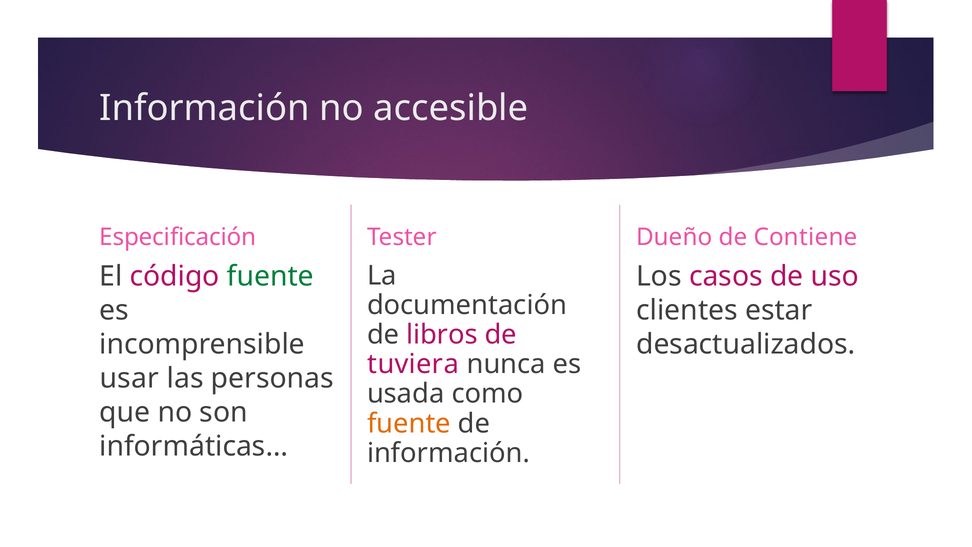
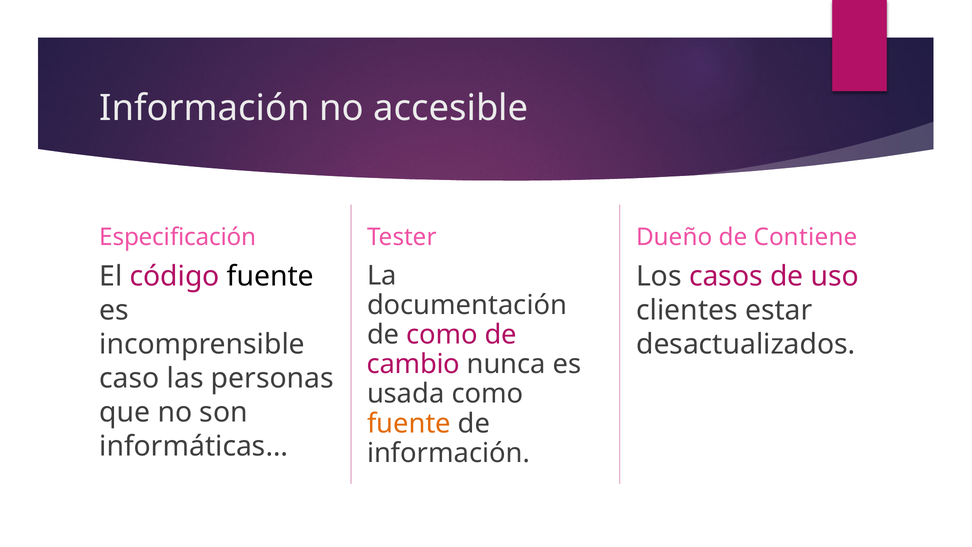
fuente colour: green -> black (270, 276)
de libros: libros -> como (442, 335)
tuviera: tuviera -> cambio (413, 364)
usar: usar -> caso (129, 378)
